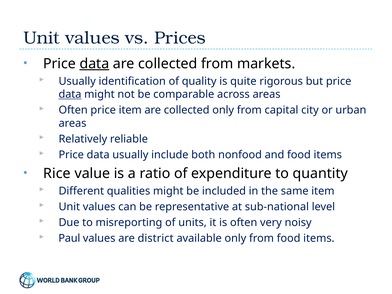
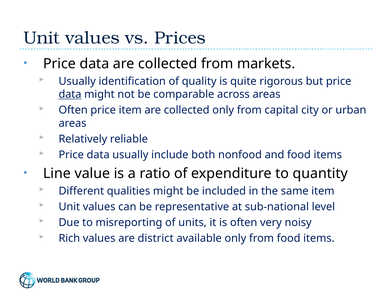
data underline: present -> none (94, 64)
Rice: Rice -> Line (57, 173)
Paul: Paul -> Rich (69, 238)
